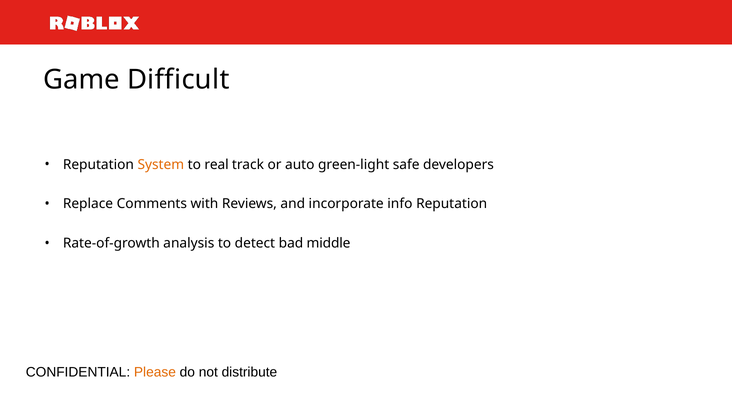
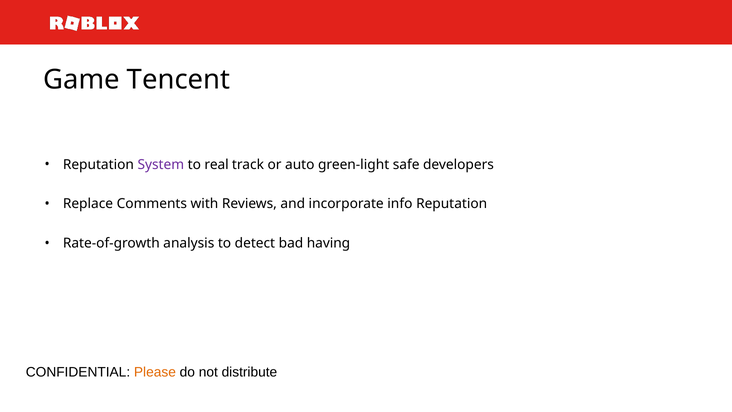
Difficult: Difficult -> Tencent (178, 80)
System colour: orange -> purple (161, 164)
middle: middle -> having (328, 243)
